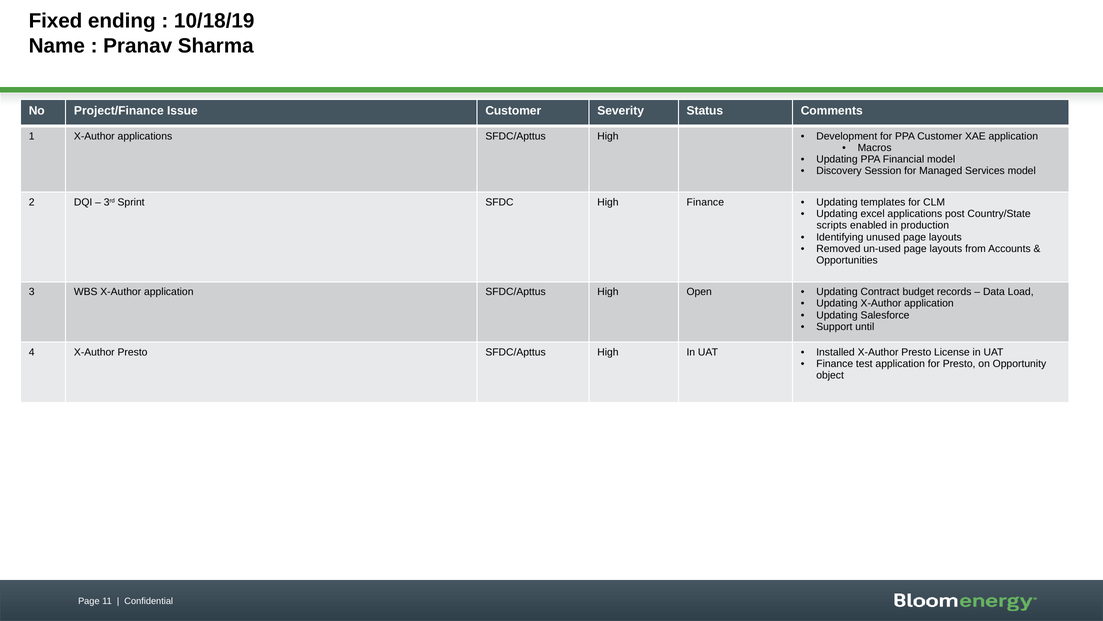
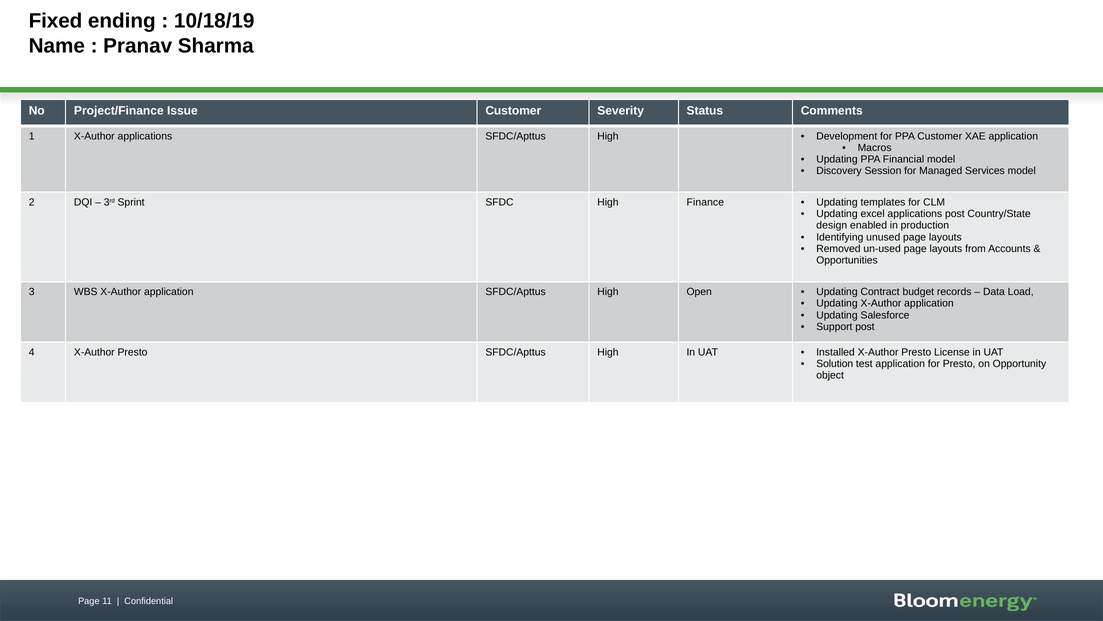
scripts: scripts -> design (832, 225)
Support until: until -> post (865, 326)
Finance: Finance -> Solution (835, 364)
